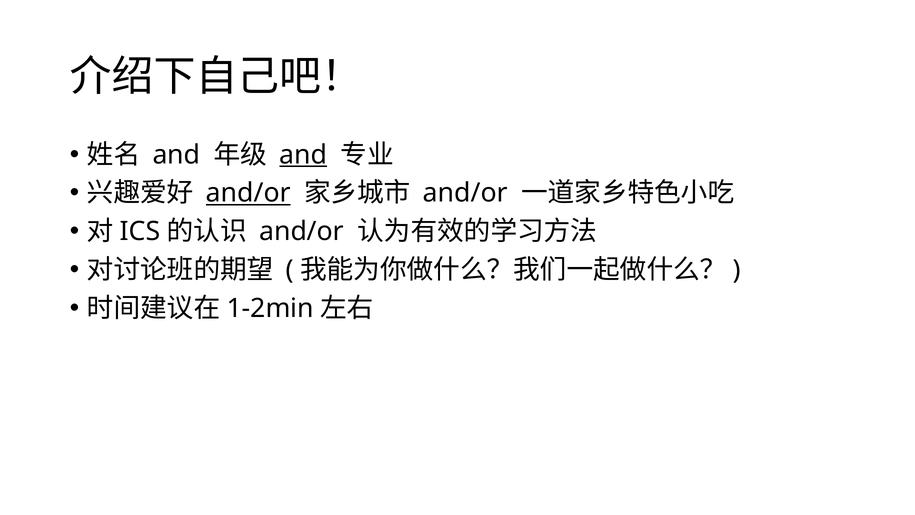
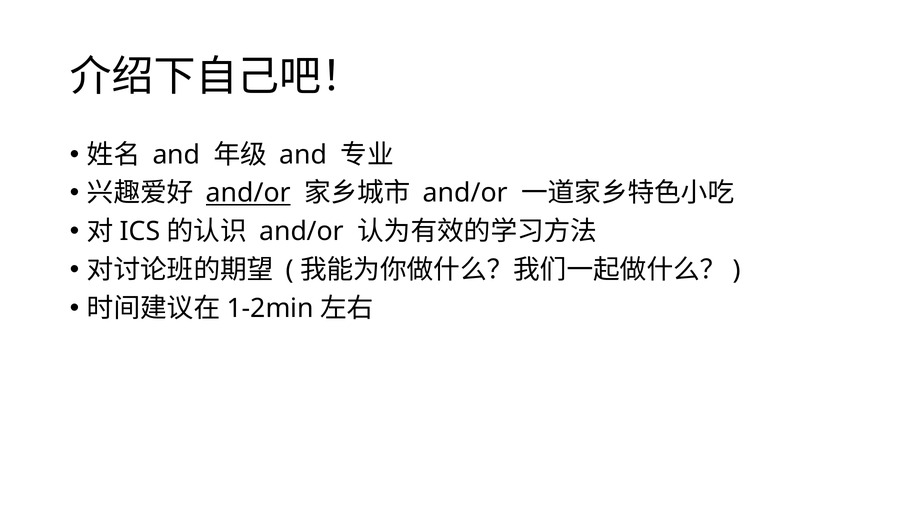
and underline: present -> none (303, 155)
